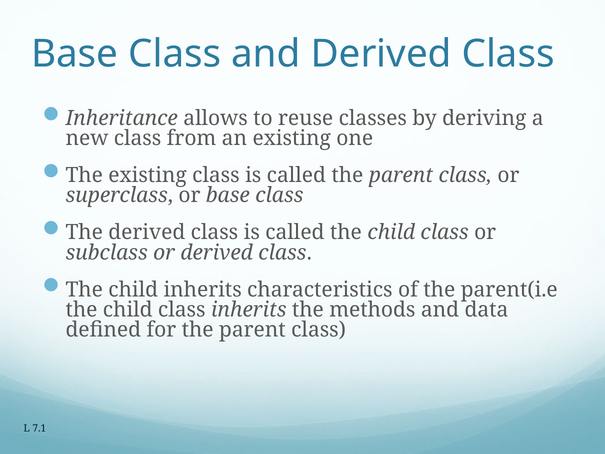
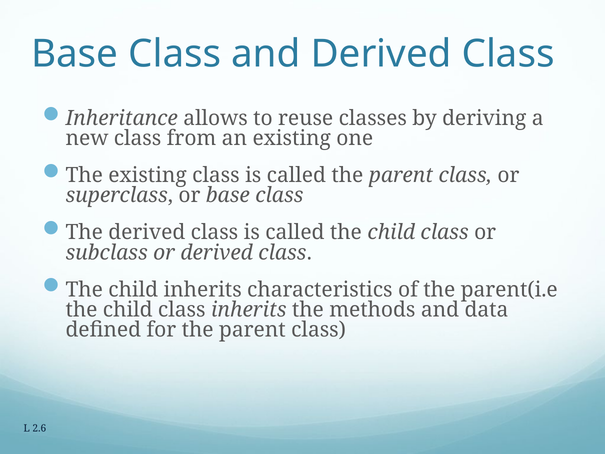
7.1: 7.1 -> 2.6 (39, 428)
